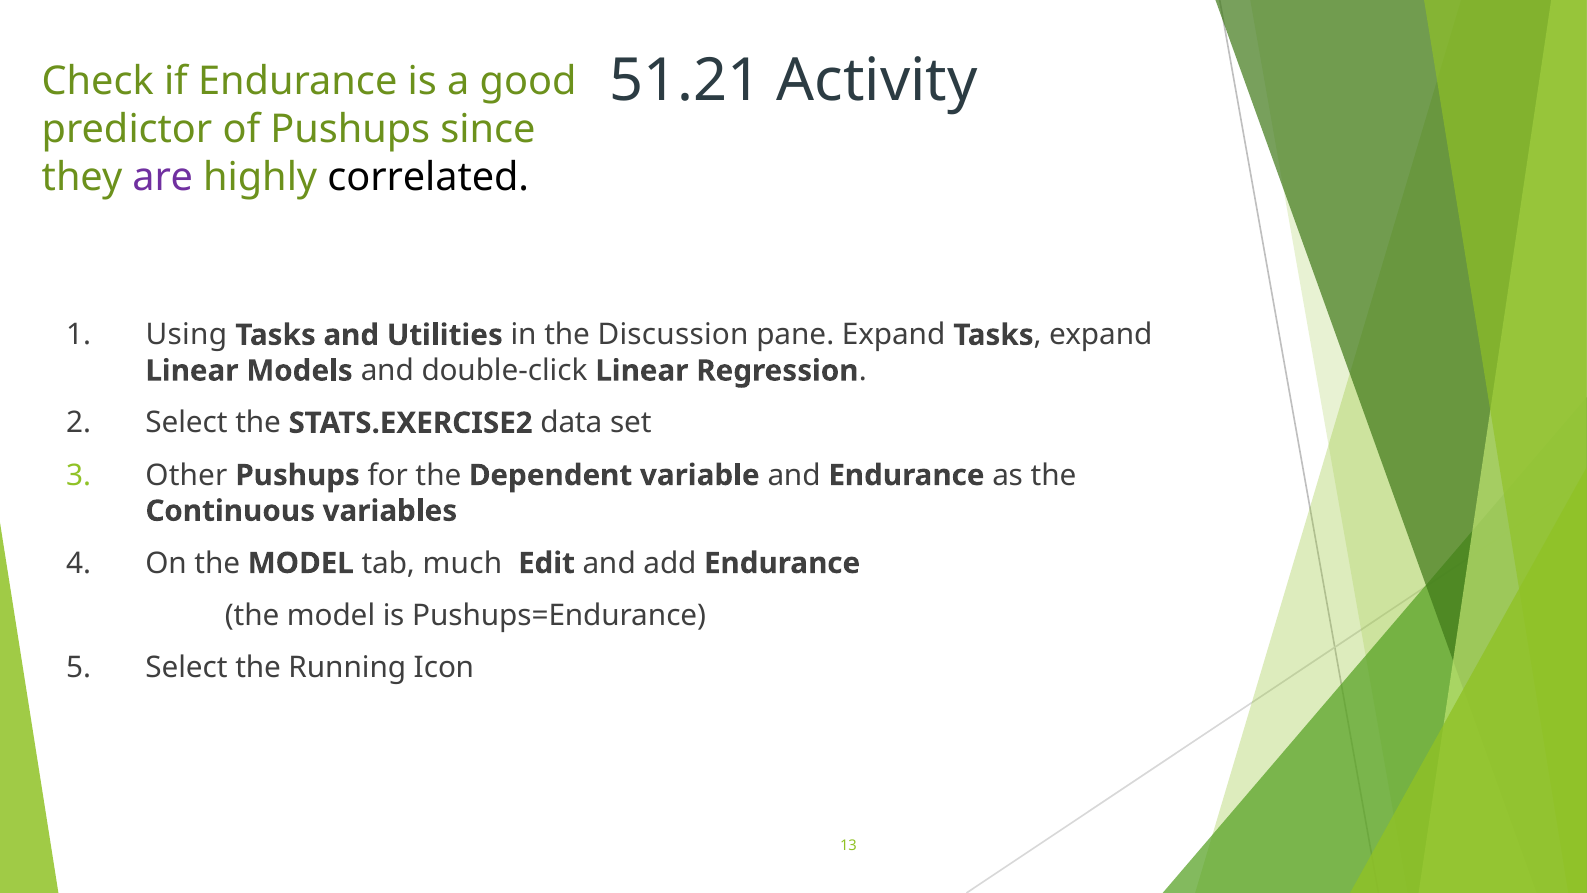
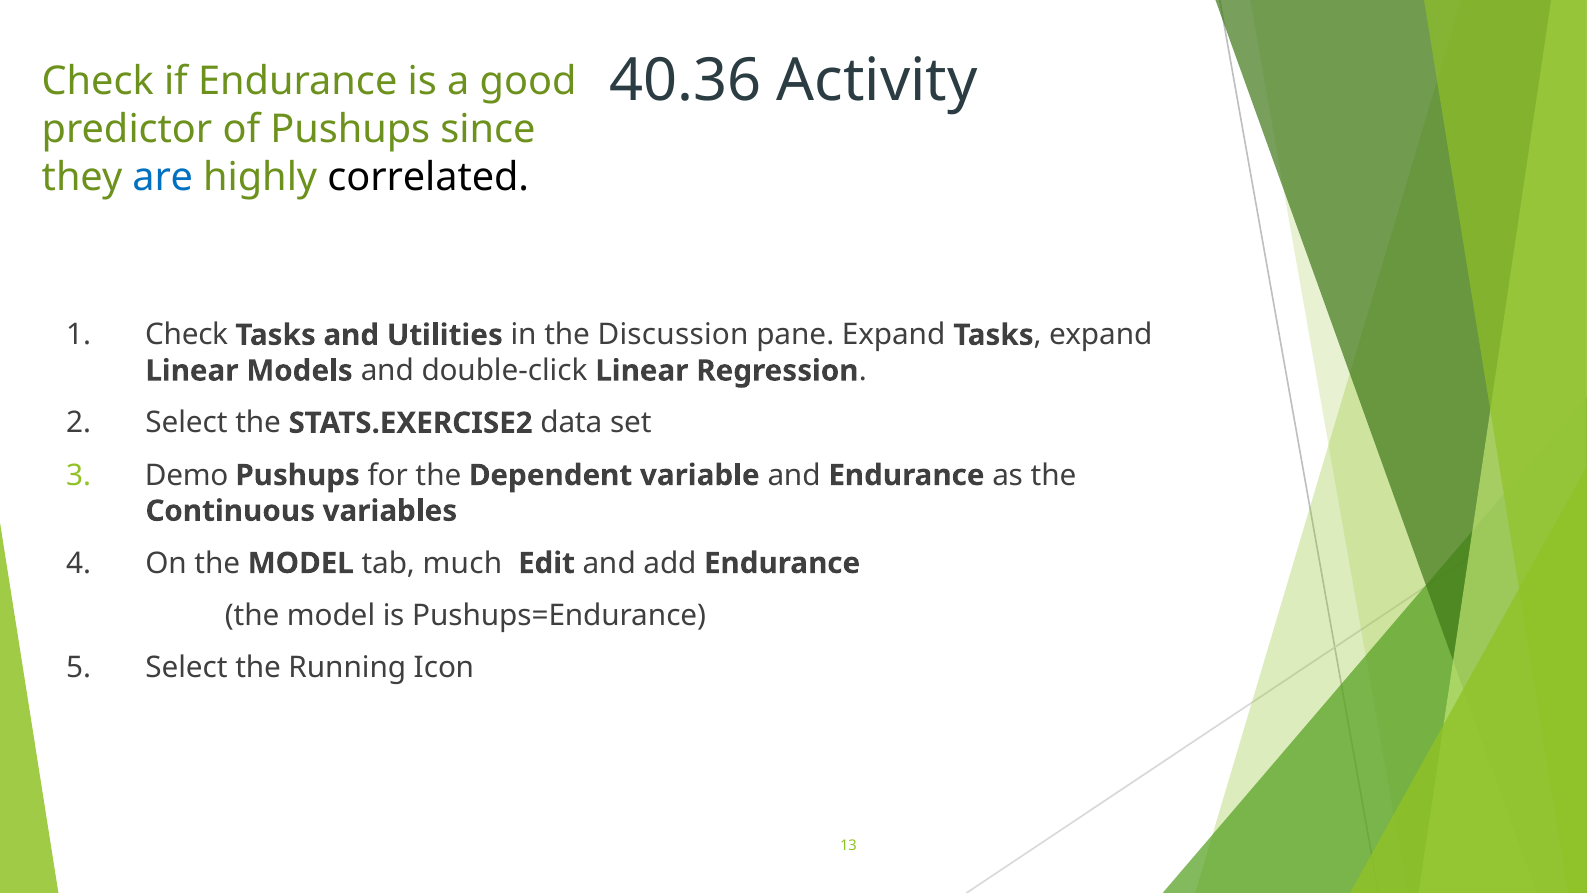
51.21: 51.21 -> 40.36 (685, 81)
are colour: purple -> blue (163, 177)
Using: Using -> Check (187, 335)
Other: Other -> Demo (187, 475)
